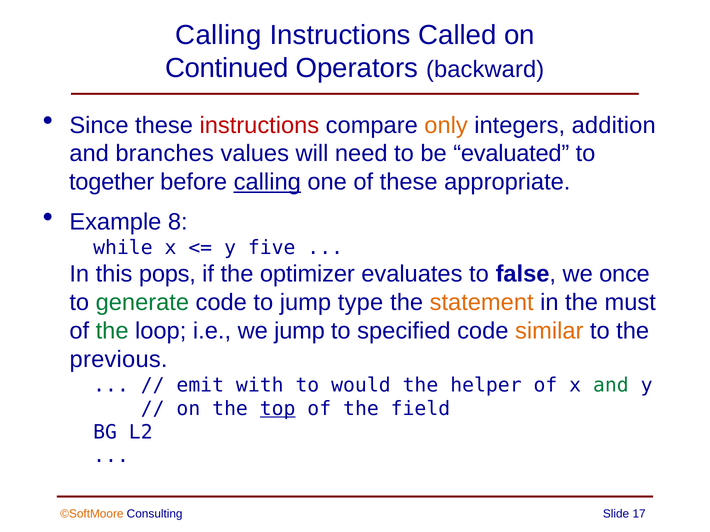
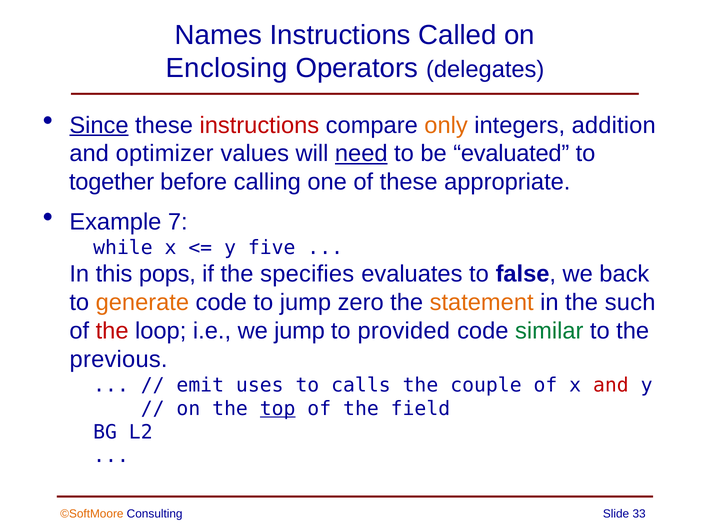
Calling: Calling -> Names (219, 35)
Continued: Continued -> Enclosing (227, 68)
backward: backward -> delegates (485, 70)
Since underline: none -> present (99, 125)
branches: branches -> optimizer (165, 154)
need underline: none -> present (361, 154)
calling underline: present -> none (267, 182)
8: 8 -> 7 (178, 222)
optimizer: optimizer -> specifies (307, 274)
once: once -> back (624, 274)
generate colour: green -> orange (142, 303)
type: type -> zero (361, 303)
must: must -> such (630, 303)
the colour: green -> red (112, 331)
specified: specified -> provided (404, 331)
similar colour: orange -> green (549, 331)
with: with -> uses (260, 385)
would: would -> calls (361, 385)
helper: helper -> couple (486, 385)
and colour: green -> red (611, 385)
17: 17 -> 33 (639, 514)
